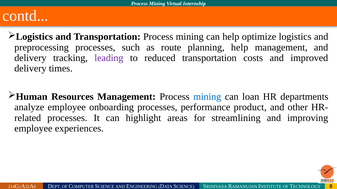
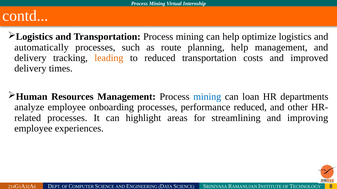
preprocessing: preprocessing -> automatically (42, 47)
leading colour: purple -> orange (109, 58)
performance product: product -> reduced (250, 108)
